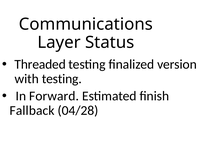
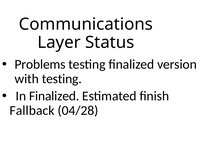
Threaded: Threaded -> Problems (40, 64)
In Forward: Forward -> Finalized (54, 96)
